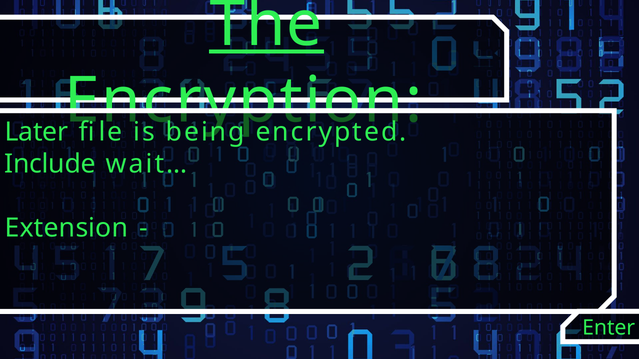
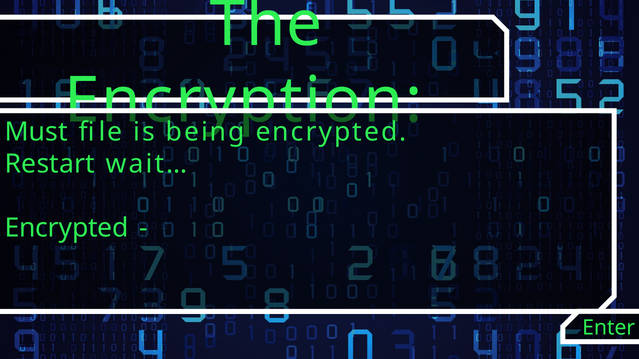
The underline: present -> none (266, 24)
Later: Later -> Must (36, 132)
Include: Include -> Restart (50, 164)
Extension: Extension -> Encrypted (67, 228)
